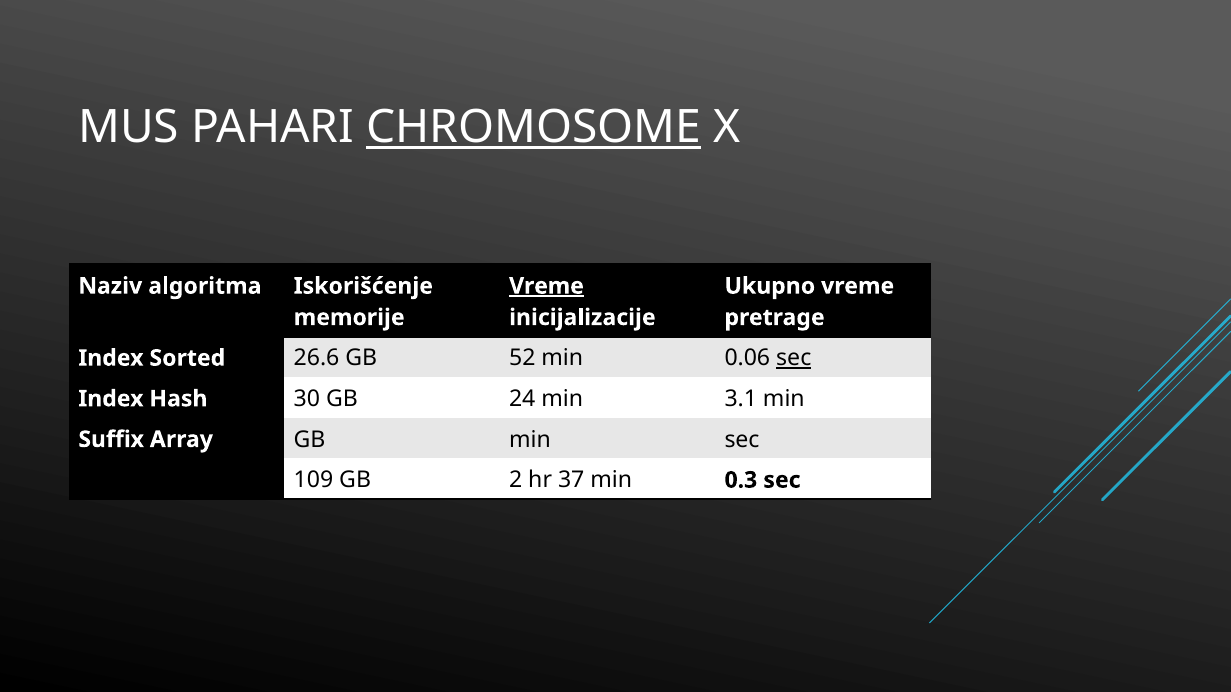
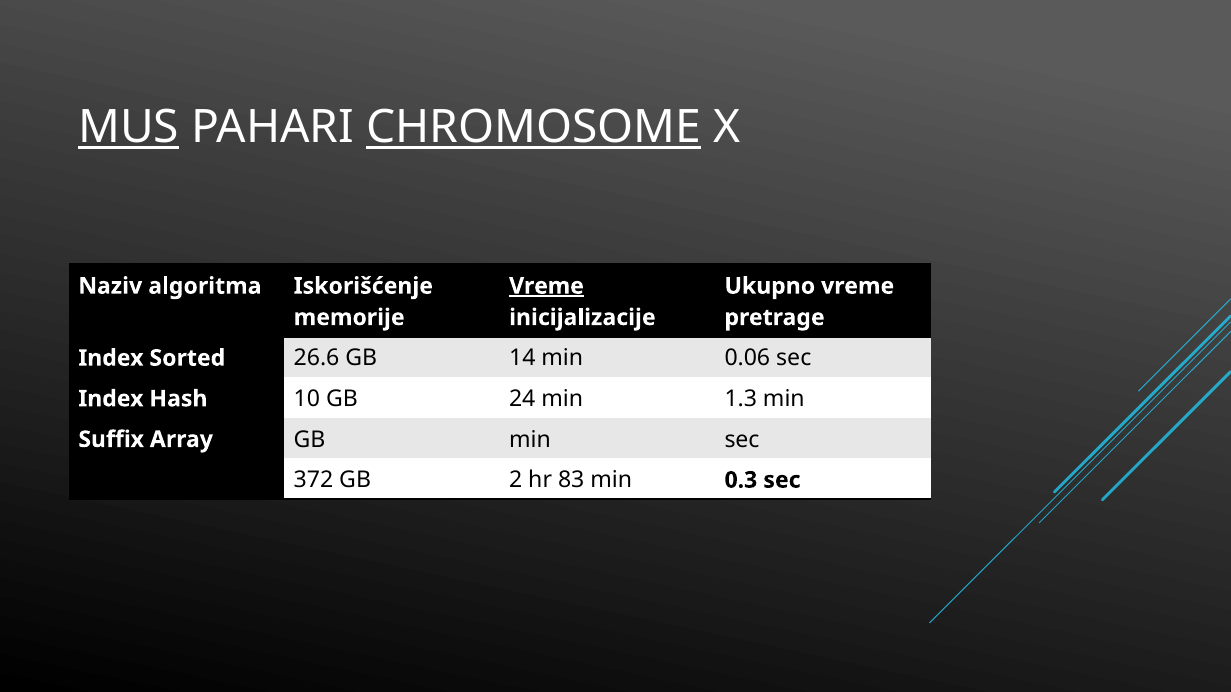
MUS underline: none -> present (129, 128)
52: 52 -> 14 (522, 358)
sec underline: present -> none (794, 358)
30: 30 -> 10 (307, 399)
3.1: 3.1 -> 1.3 (741, 399)
109: 109 -> 372 (313, 480)
37: 37 -> 83 (571, 480)
